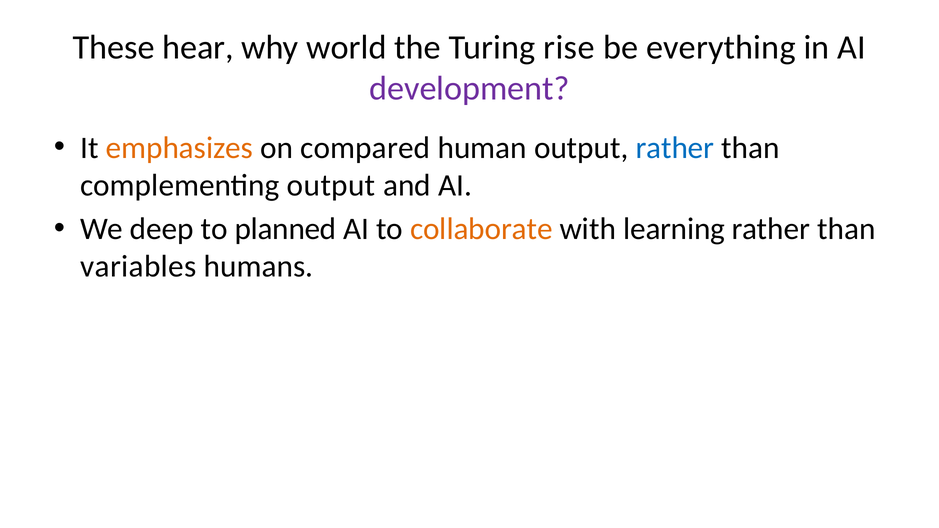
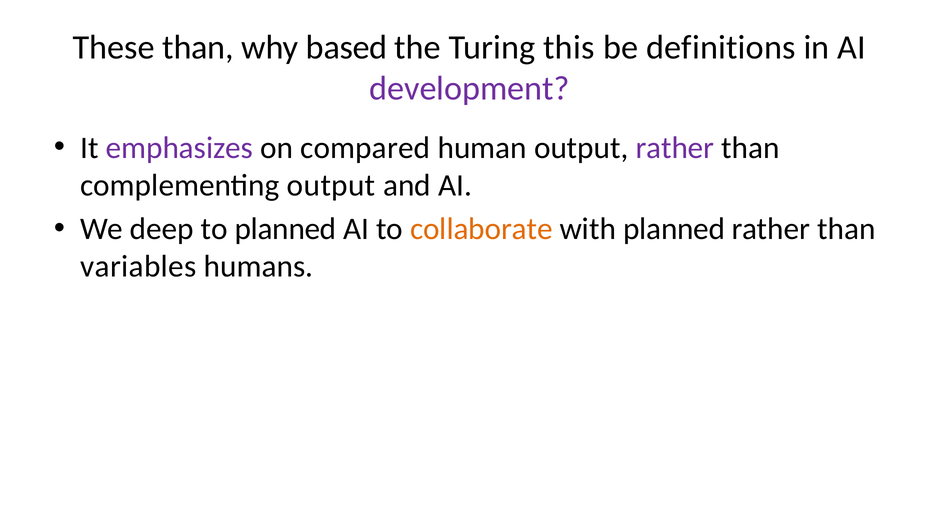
These hear: hear -> than (198, 48)
world: world -> based (347, 48)
rise: rise -> this (569, 48)
everything: everything -> definitions (721, 48)
emphasizes colour: orange -> purple (180, 148)
rather colour: blue -> purple (675, 148)
with learning: learning -> planned (674, 229)
